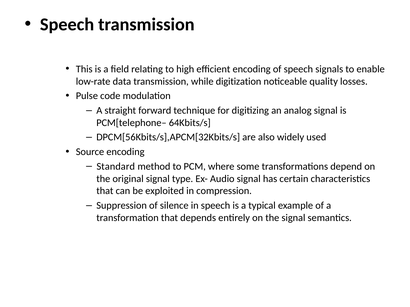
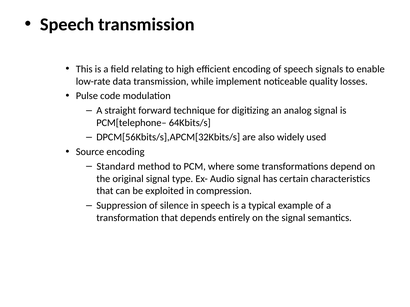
digitization: digitization -> implement (238, 81)
